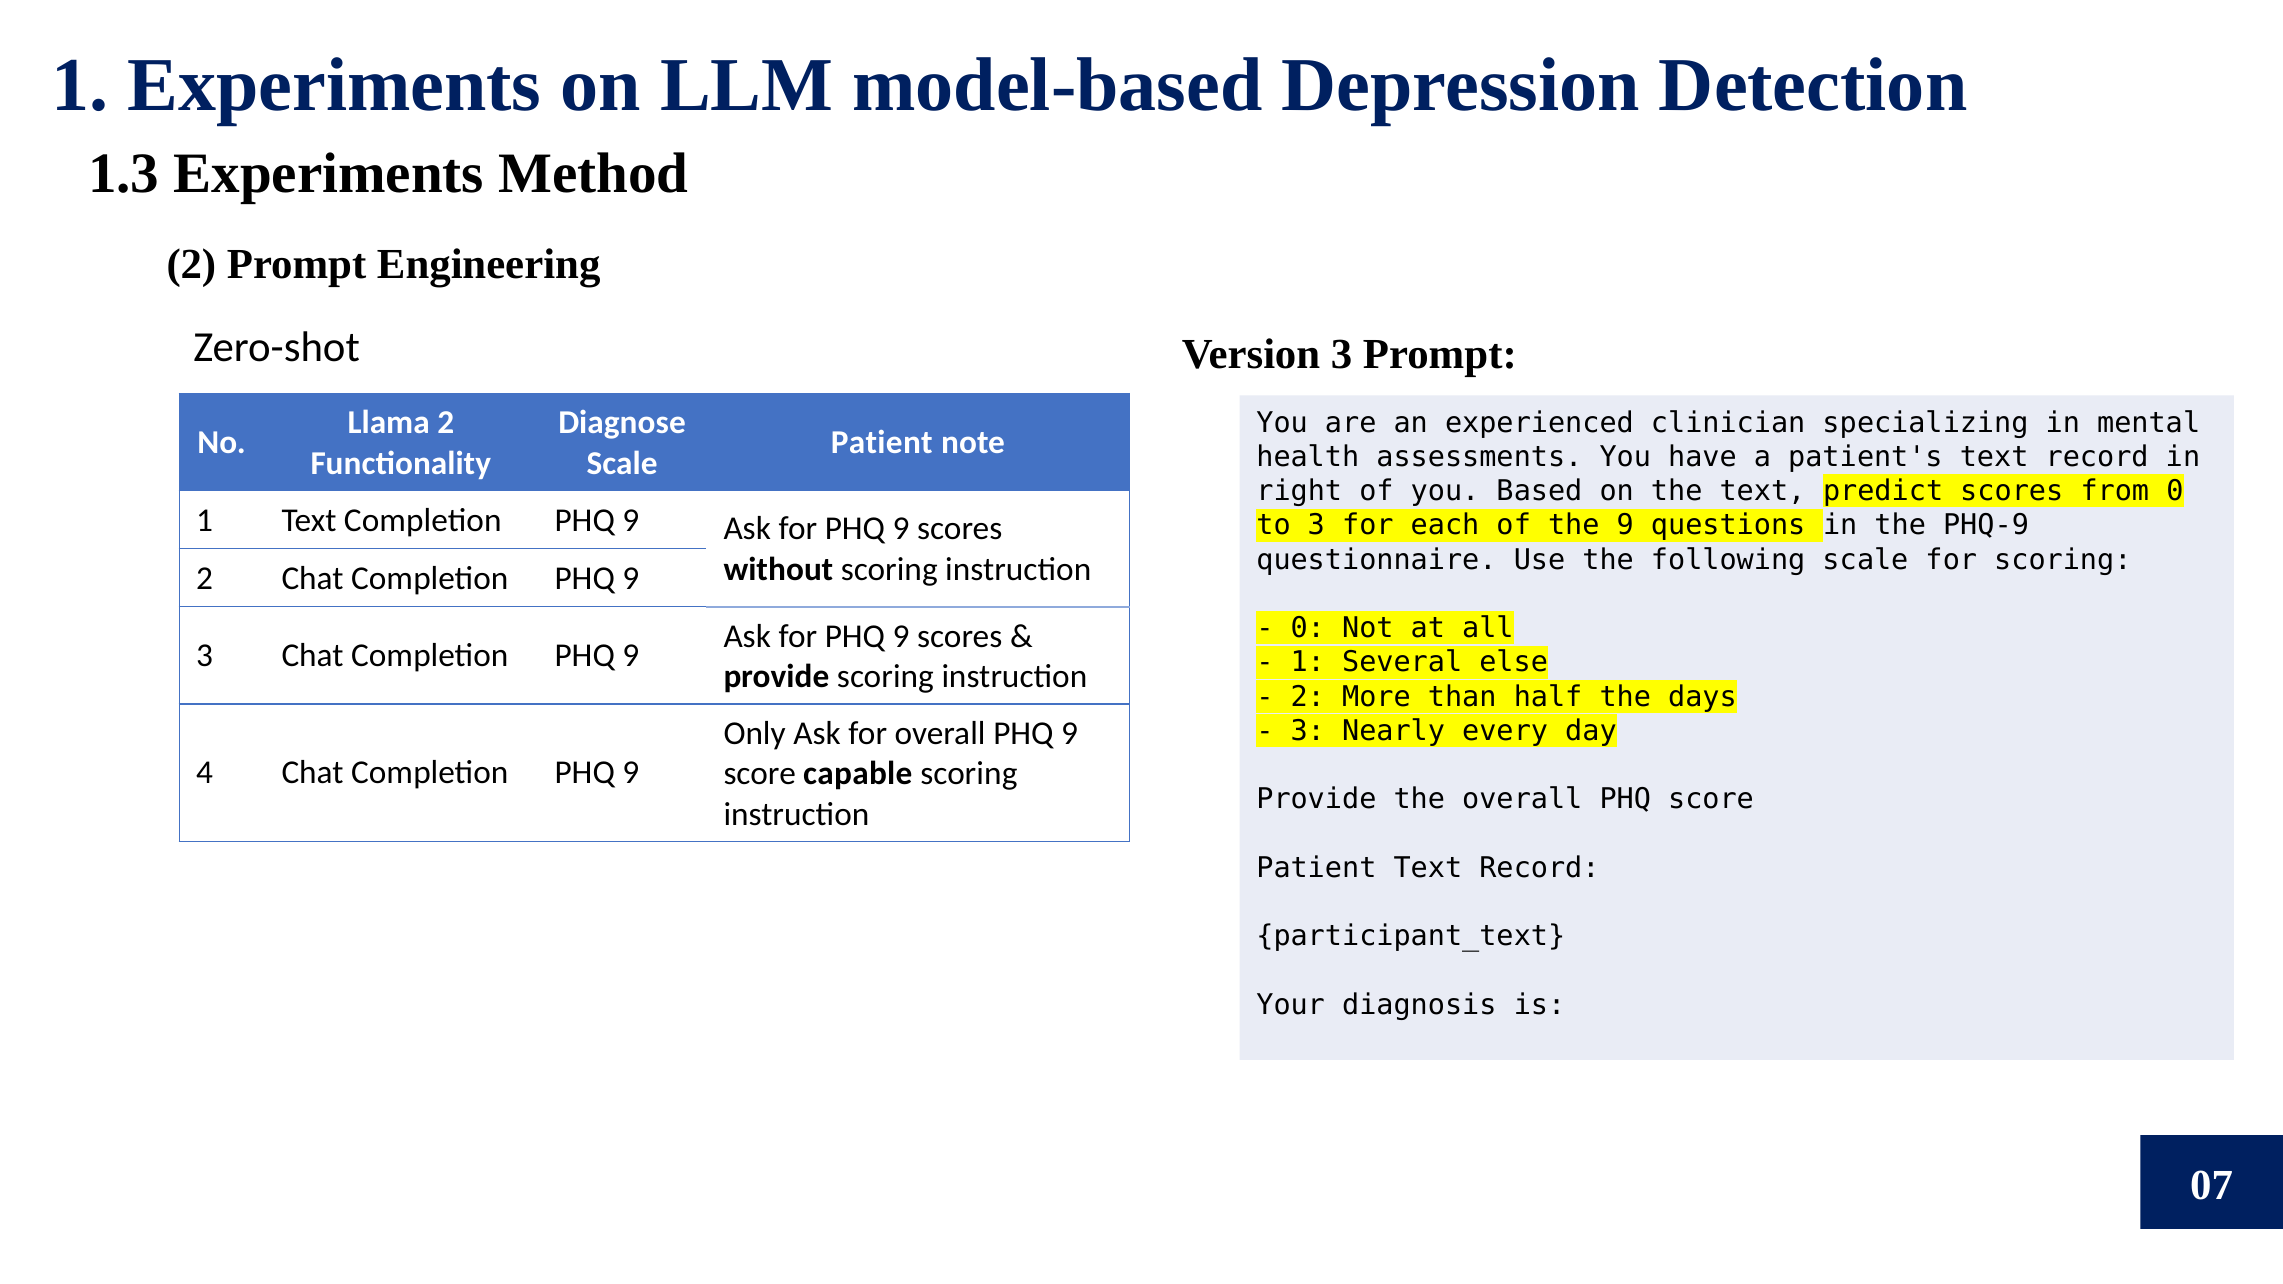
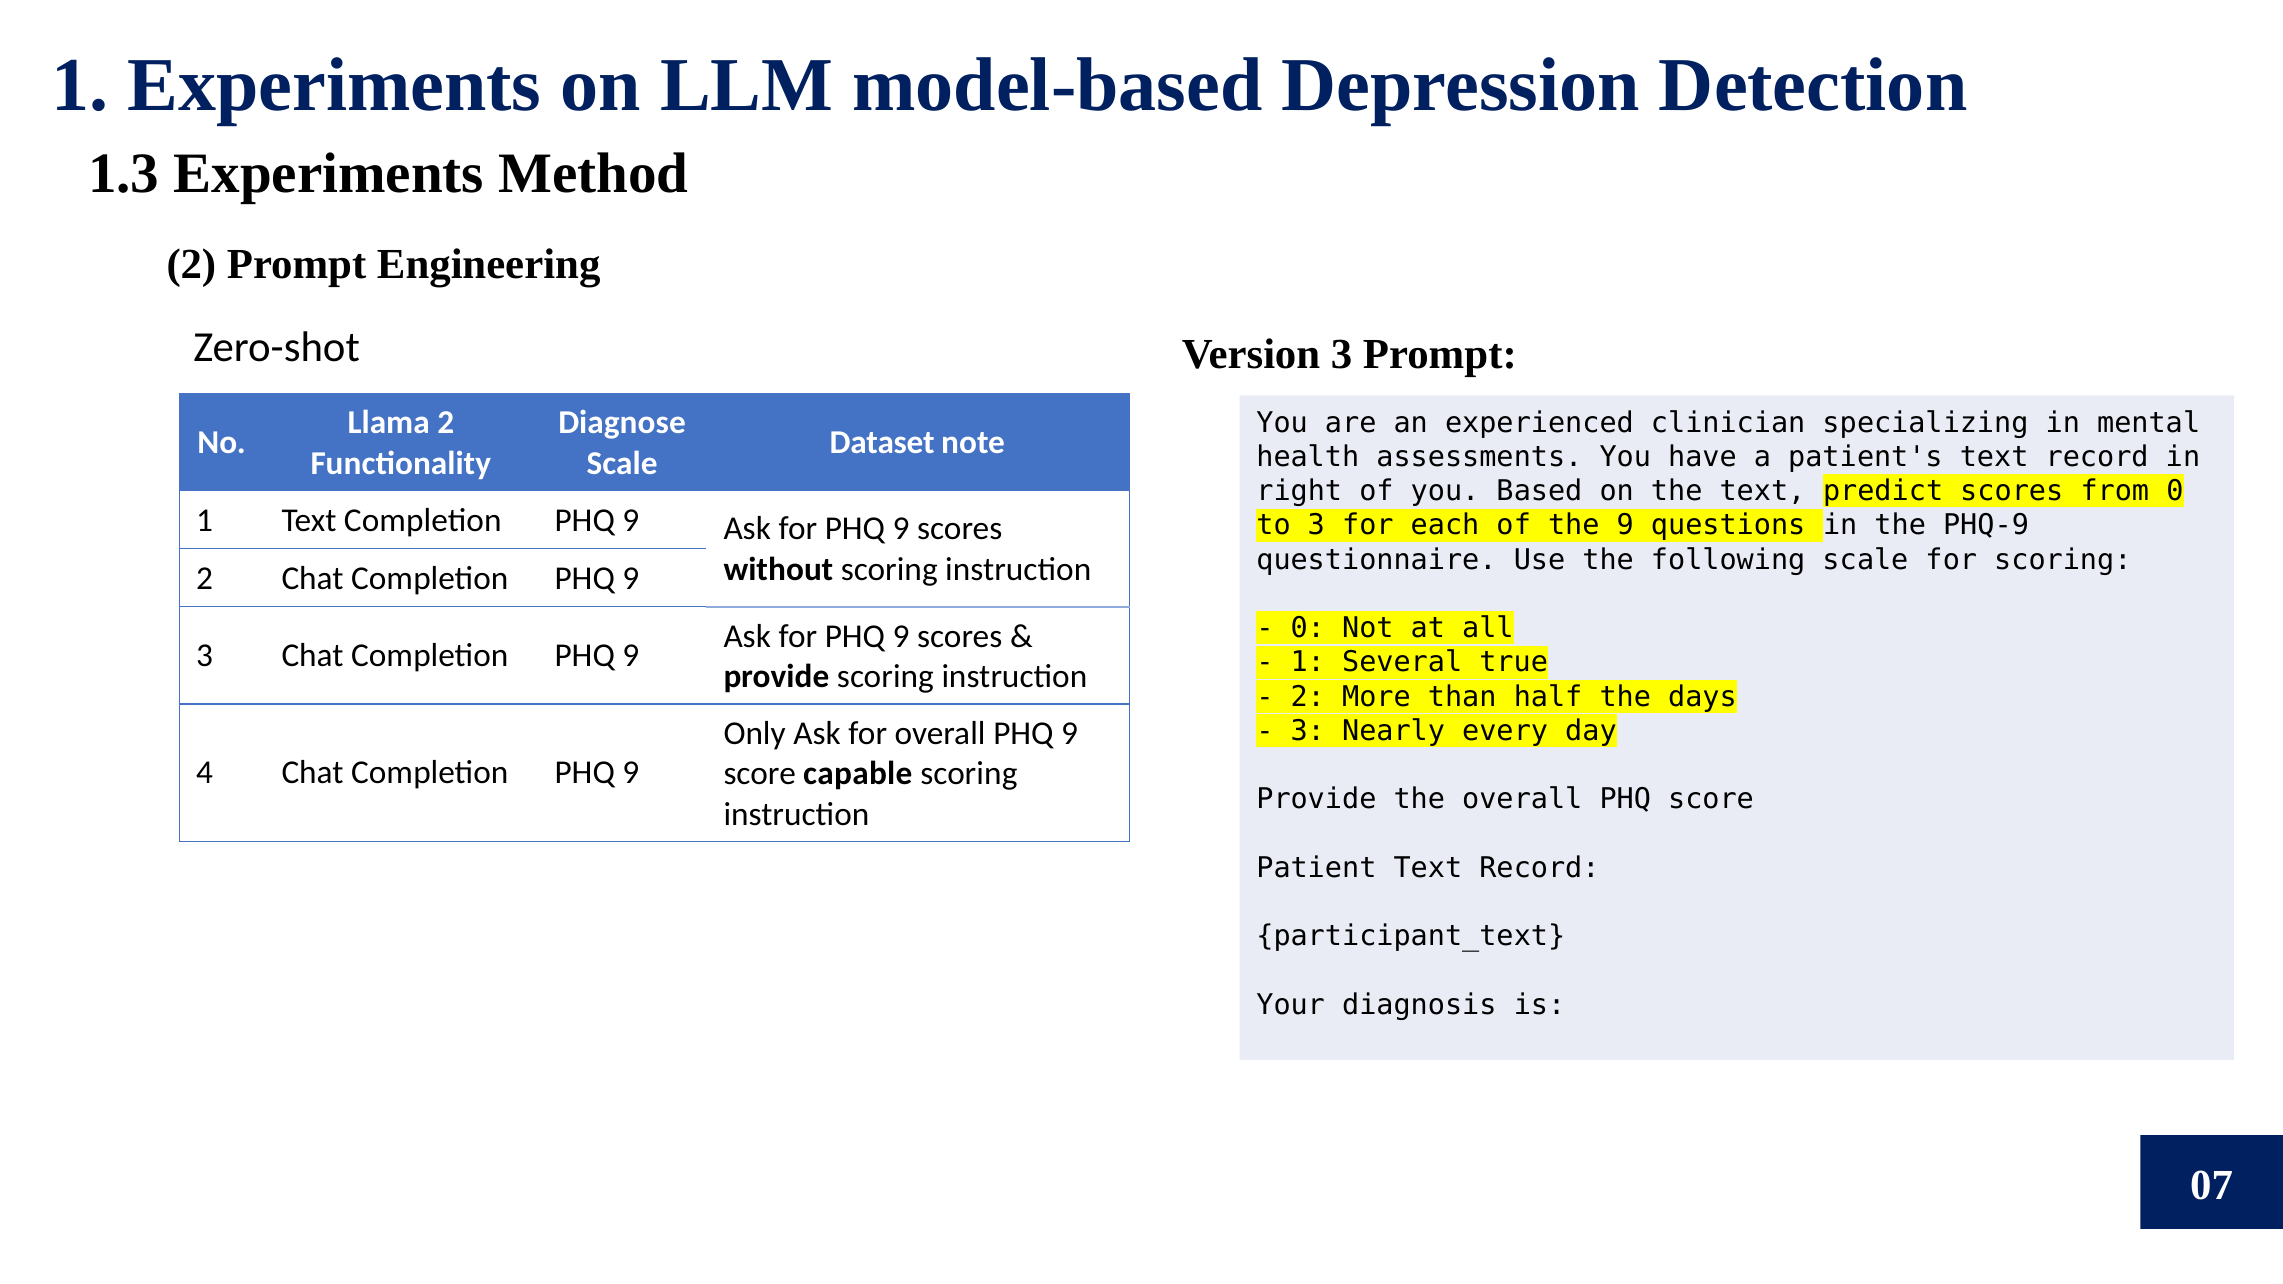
Patient: Patient -> Dataset (882, 442)
else: else -> true (1514, 663)
